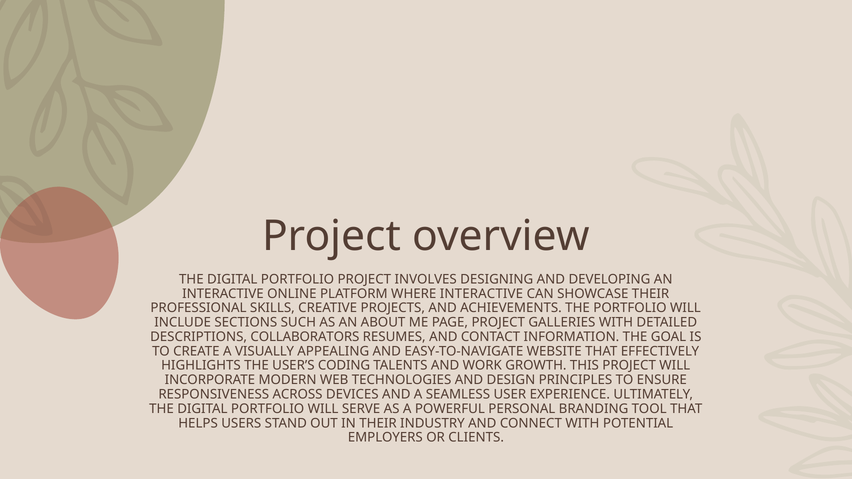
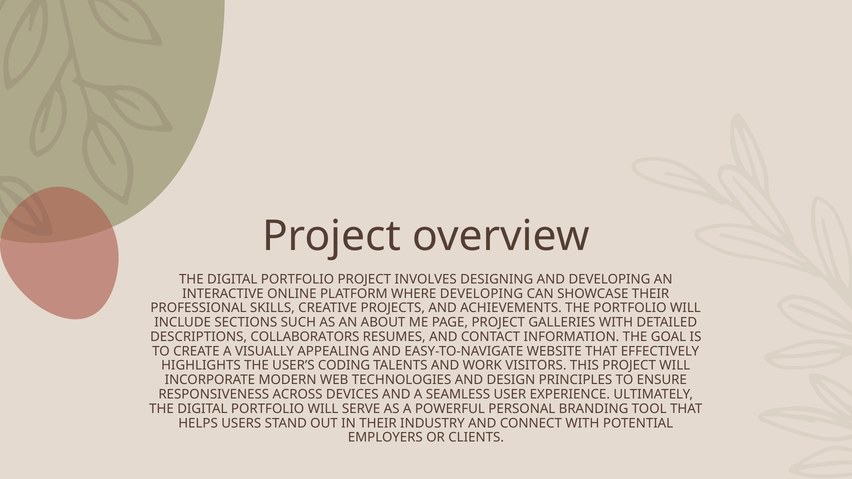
WHERE INTERACTIVE: INTERACTIVE -> DEVELOPING (481, 294)
GROWTH: GROWTH -> VISITORS (536, 366)
